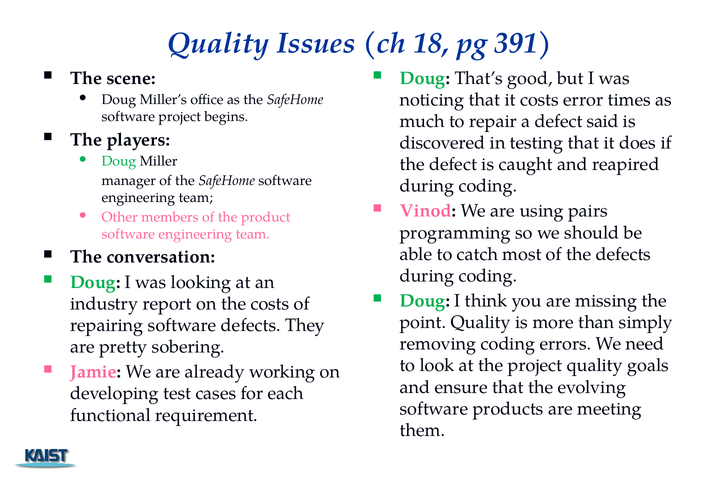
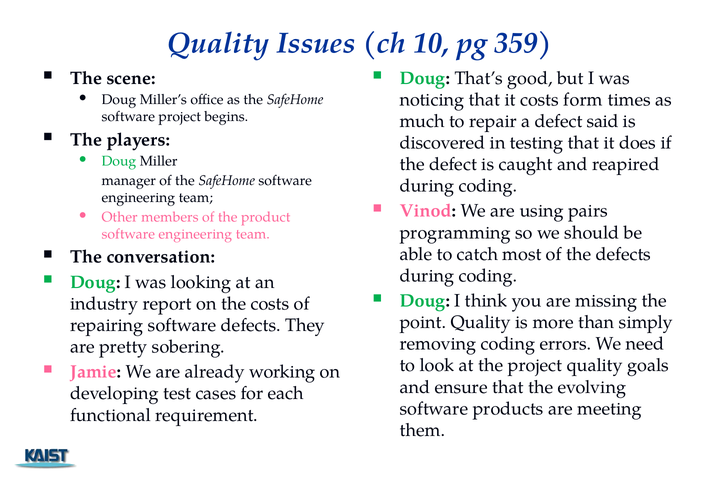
18: 18 -> 10 (431, 43)
391: 391 -> 359 (523, 43)
error: error -> form (583, 100)
